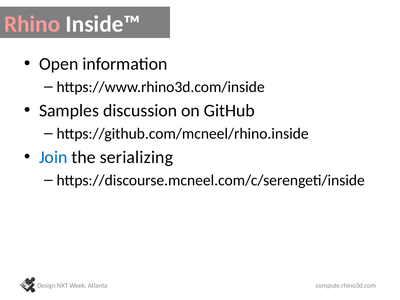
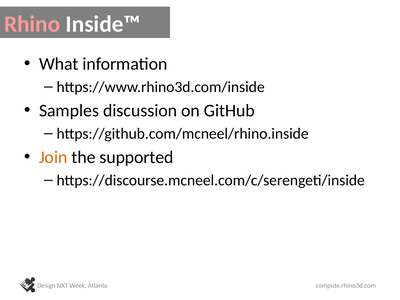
Open: Open -> What (59, 64)
Join colour: blue -> orange (53, 157)
serializing: serializing -> supported (137, 157)
